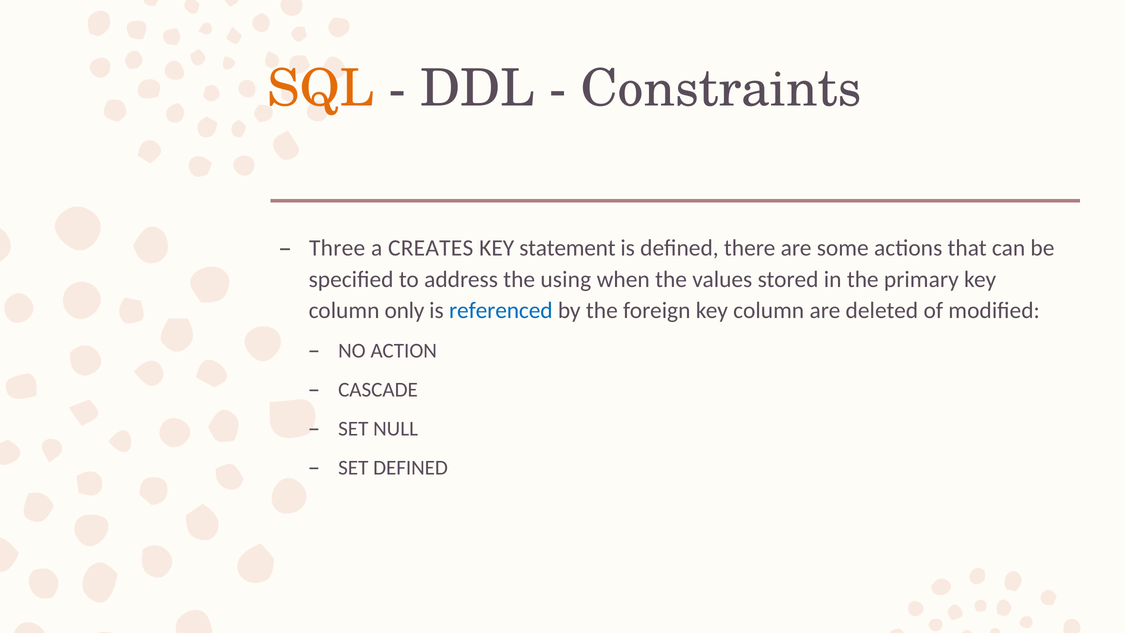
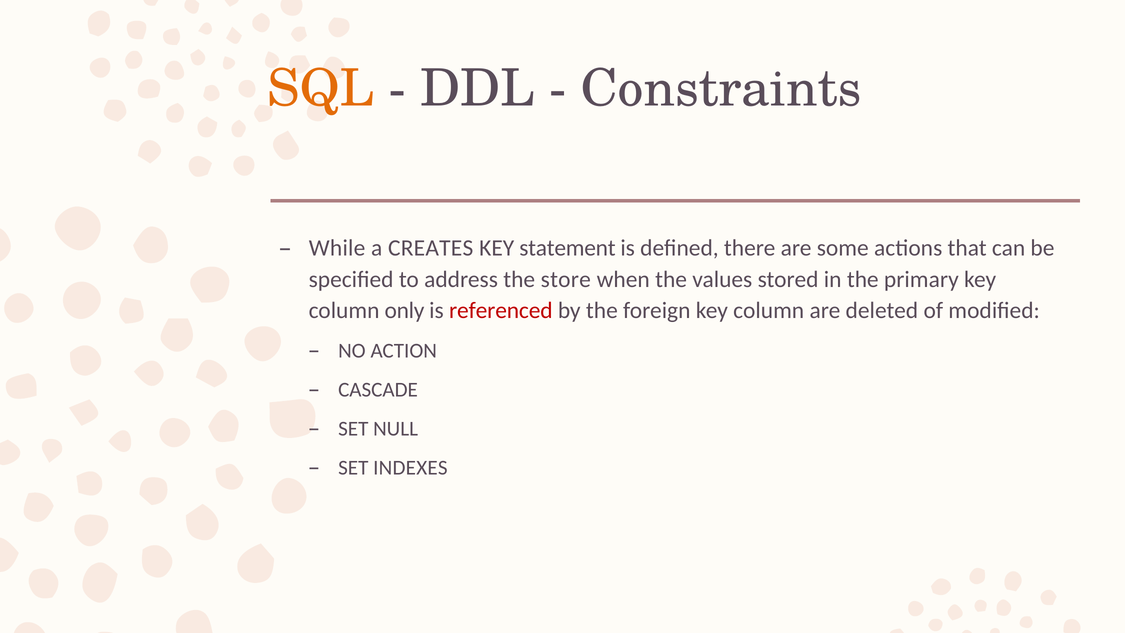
Three: Three -> While (337, 248)
using: using -> store (566, 279)
referenced colour: blue -> red (501, 310)
SET DEFINED: DEFINED -> INDEXES (410, 468)
